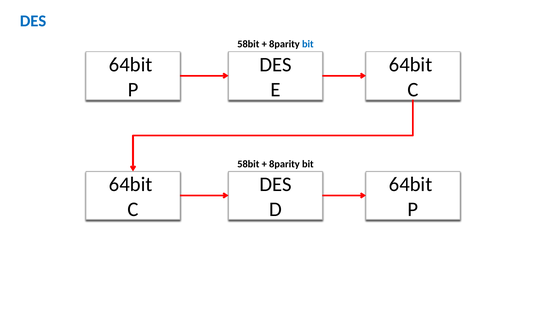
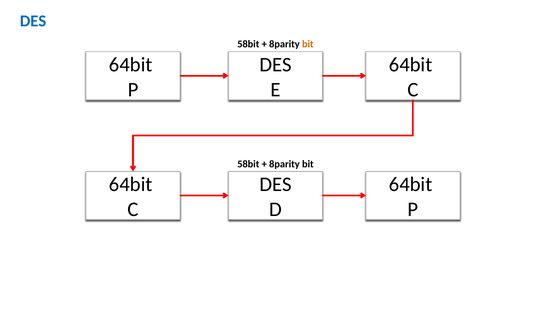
bit colour: blue -> orange (308, 44)
